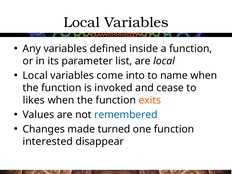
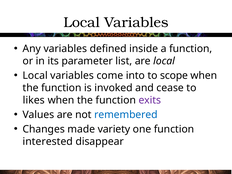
name: name -> scope (174, 75)
exits colour: orange -> purple (150, 100)
turned: turned -> variety (114, 129)
